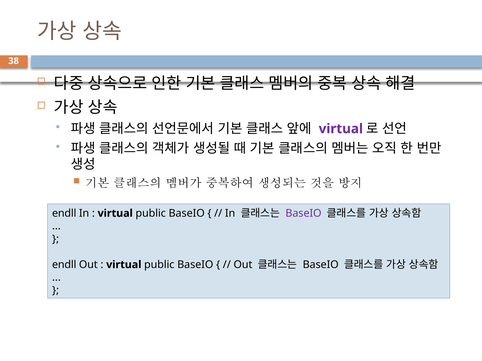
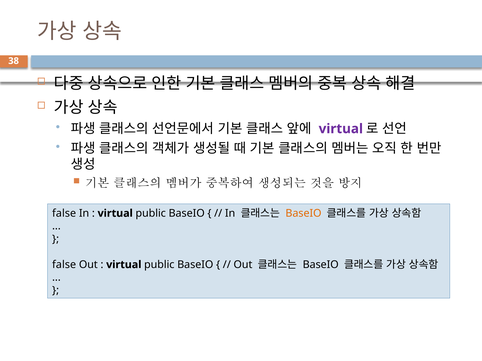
endll: endll -> false (64, 214)
BaseIO colour: purple -> orange (303, 214)
endll: endll -> false (64, 265)
